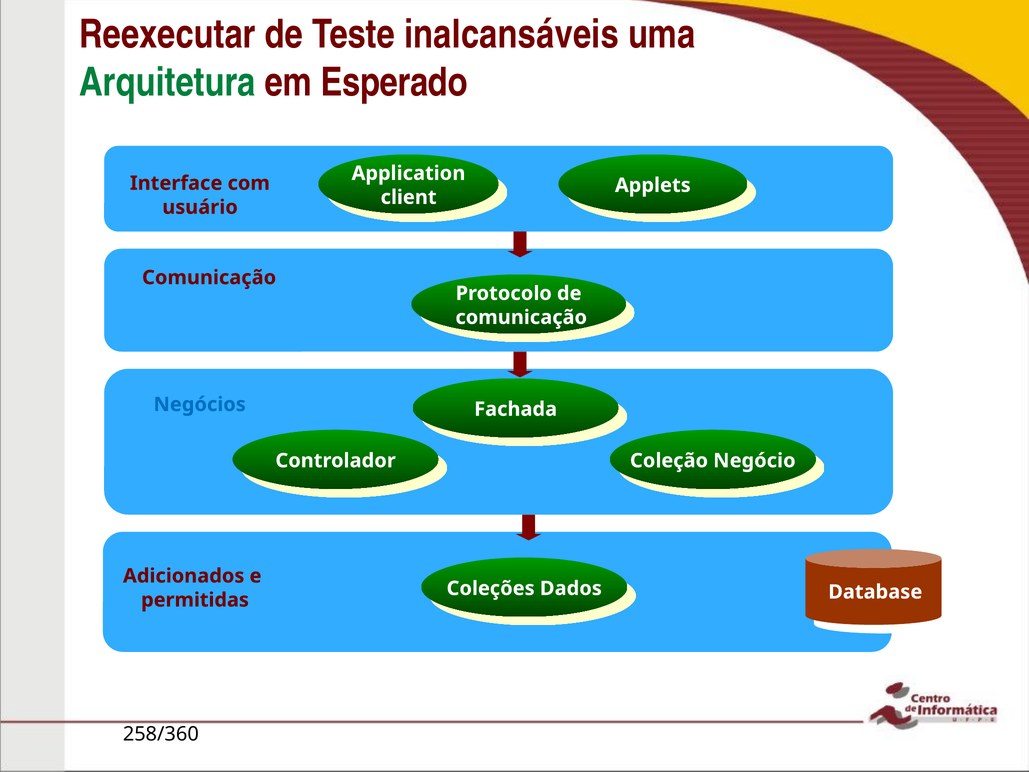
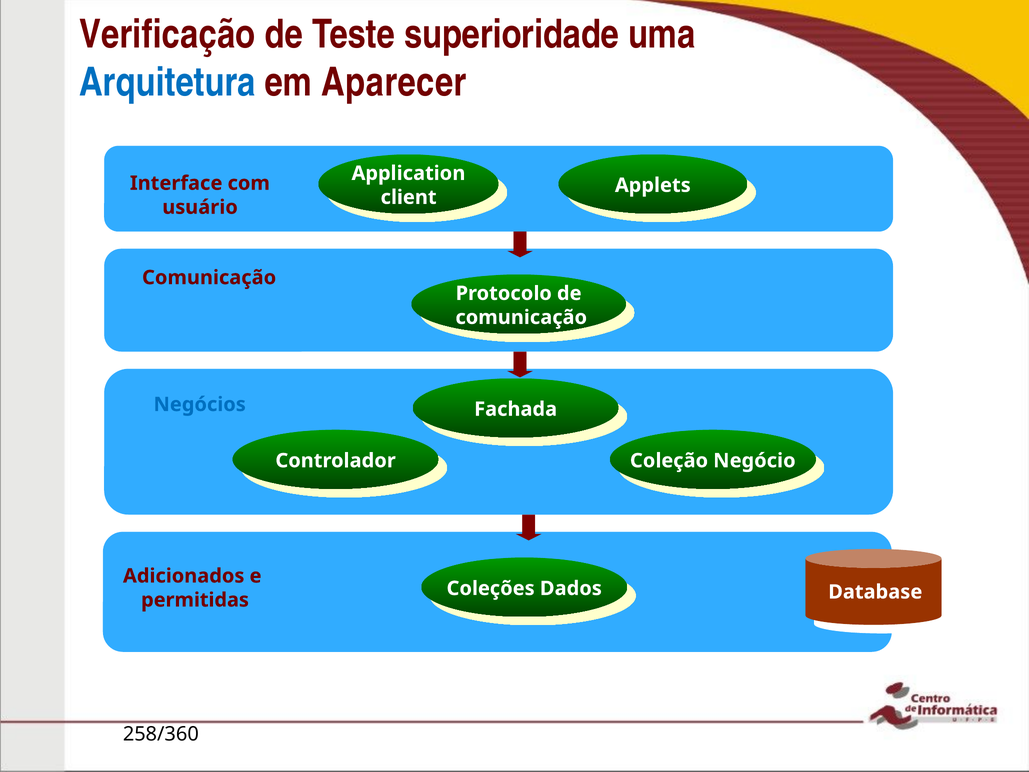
Reexecutar: Reexecutar -> Verificação (167, 35)
inalcansáveis: inalcansáveis -> superioridade (512, 35)
Arquitetura colour: green -> blue (167, 82)
Esperado: Esperado -> Aparecer (394, 82)
